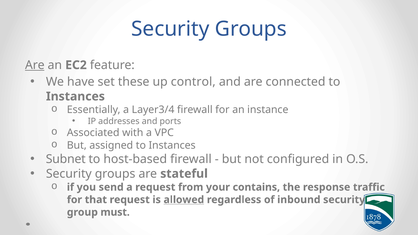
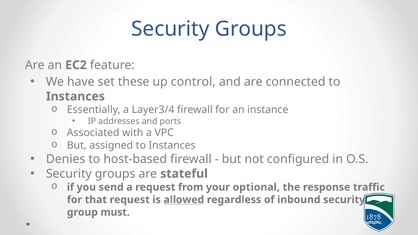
Are underline: present -> none (35, 65)
Subnet: Subnet -> Denies (66, 159)
contains: contains -> optional (256, 187)
